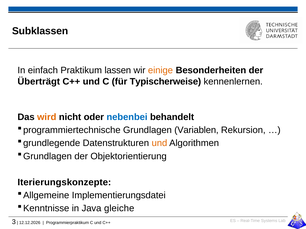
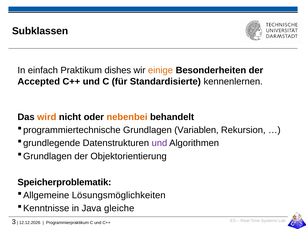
lassen: lassen -> dishes (118, 71)
Überträgt: Überträgt -> Accepted (39, 82)
Typischerweise: Typischerweise -> Standardisierte (165, 82)
nebenbei colour: blue -> orange (127, 117)
und colour: orange -> purple (159, 143)
Iterierungskonzepte: Iterierungskonzepte -> Speicherproblematik (64, 183)
Implementierungsdatei: Implementierungsdatei -> Lösungsmöglichkeiten (119, 196)
